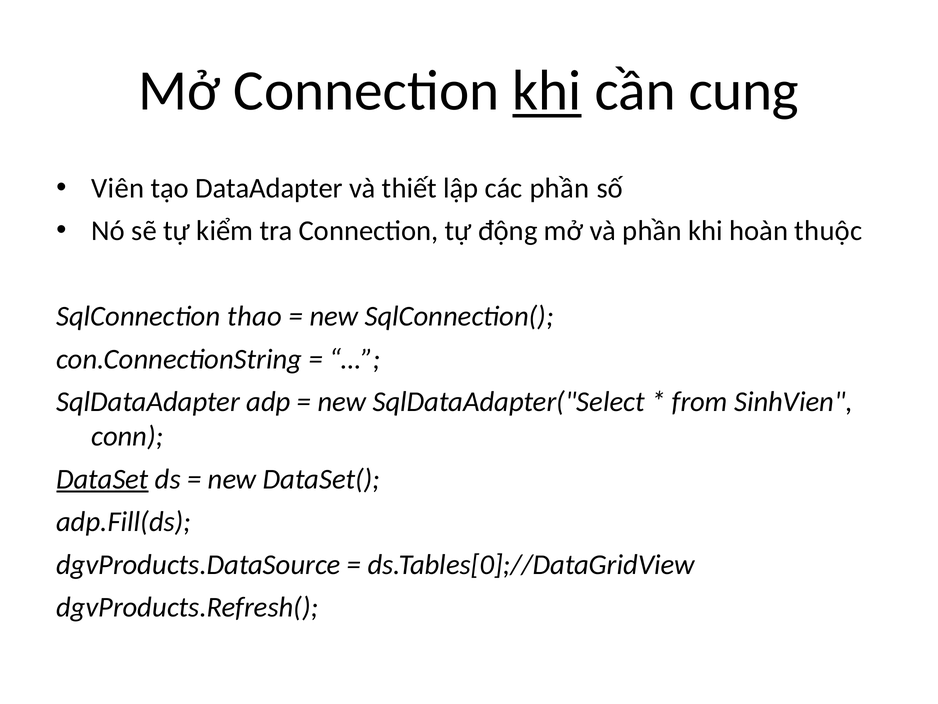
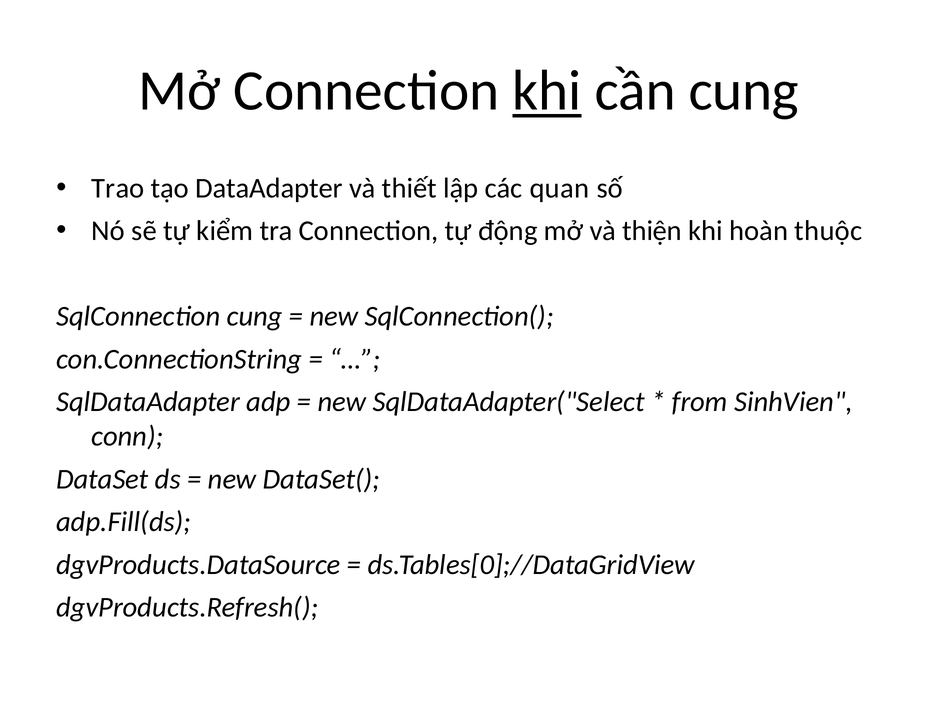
Viên: Viên -> Trao (118, 188)
các phần: phần -> quan (559, 188)
và phần: phần -> thiện (652, 231)
SqlConnection thao: thao -> cung (255, 316)
DataSet underline: present -> none (102, 479)
